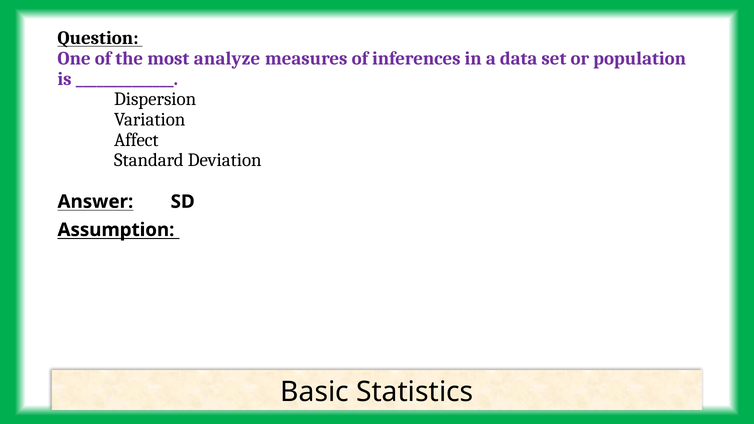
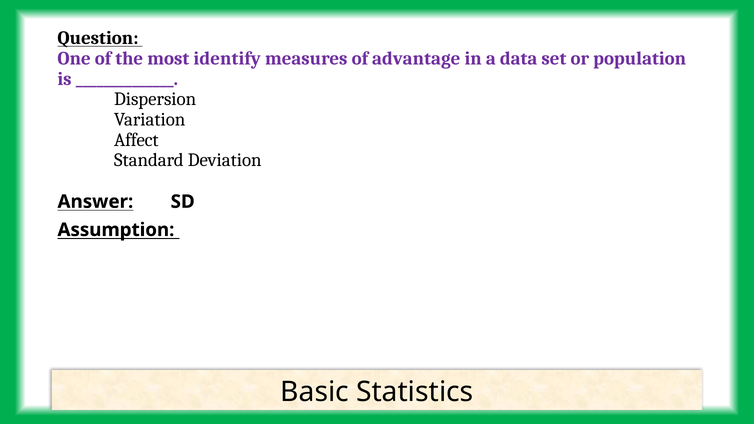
analyze: analyze -> identify (227, 59)
inferences: inferences -> advantage (416, 59)
